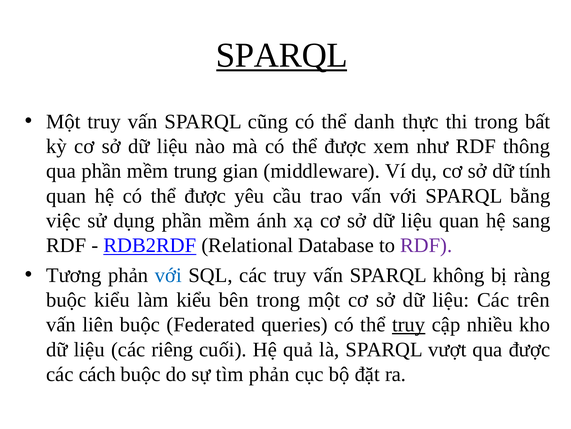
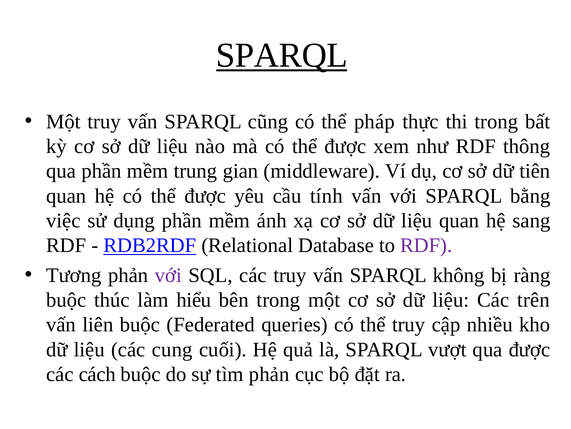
danh: danh -> pháp (374, 121)
tính: tính -> tiên (535, 171)
trao: trao -> tính (326, 196)
với colour: blue -> purple (168, 275)
buộc kiểu: kiểu -> thúc (112, 300)
làm kiểu: kiểu -> hiểu (194, 300)
truy underline: present -> none (409, 324)
riêng: riêng -> cung (172, 349)
